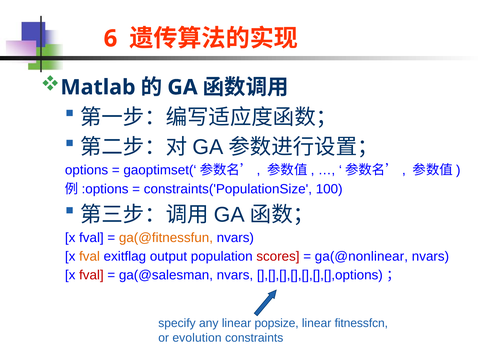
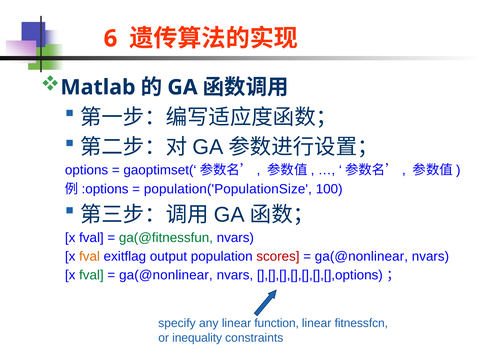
constraints('PopulationSize: constraints('PopulationSize -> population('PopulationSize (228, 189)
ga(@fitnessfun colour: orange -> green (166, 238)
fval colour: red -> green (91, 275)
ga(@salesman: ga(@salesman -> ga(@nonlinear (166, 275)
popsize: popsize -> function (277, 324)
evolution: evolution -> inequality (197, 338)
